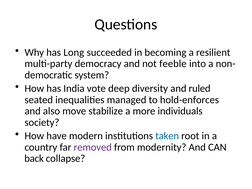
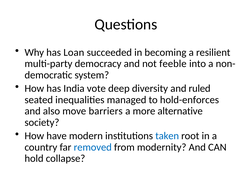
Long: Long -> Loan (74, 52)
stabilize: stabilize -> barriers (106, 111)
individuals: individuals -> alternative (180, 111)
removed colour: purple -> blue (93, 147)
back: back -> hold (34, 158)
